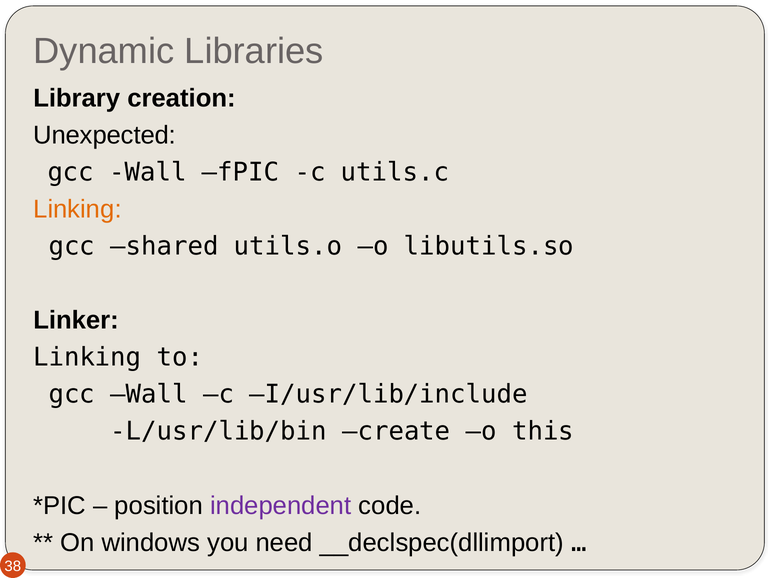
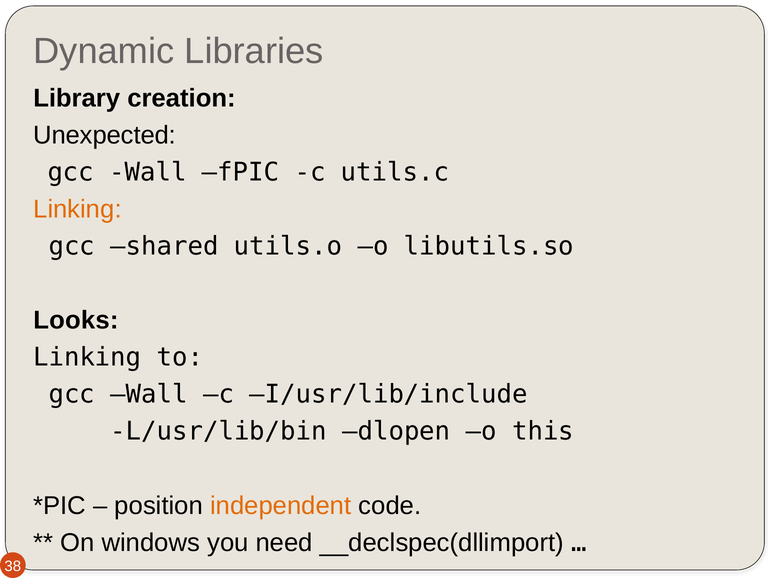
Linker: Linker -> Looks (76, 320)
create: create -> dlopen (396, 431)
independent colour: purple -> orange (281, 505)
